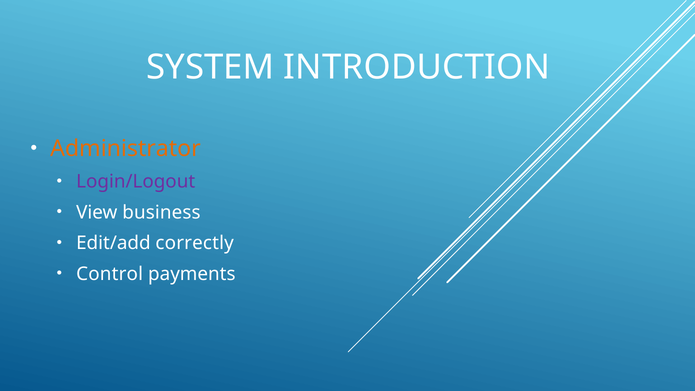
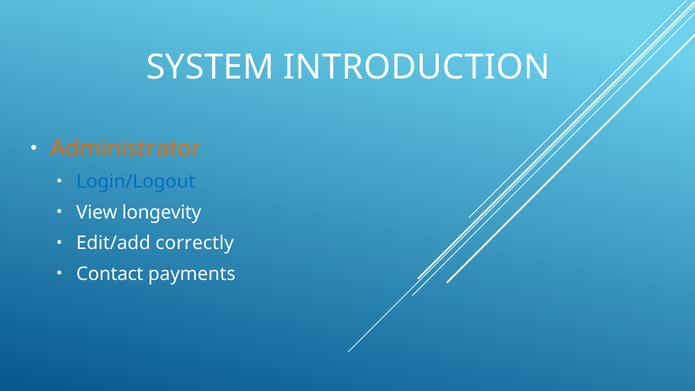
Login/Logout colour: purple -> blue (136, 182)
business: business -> longevity (162, 212)
Control: Control -> Contact (110, 274)
